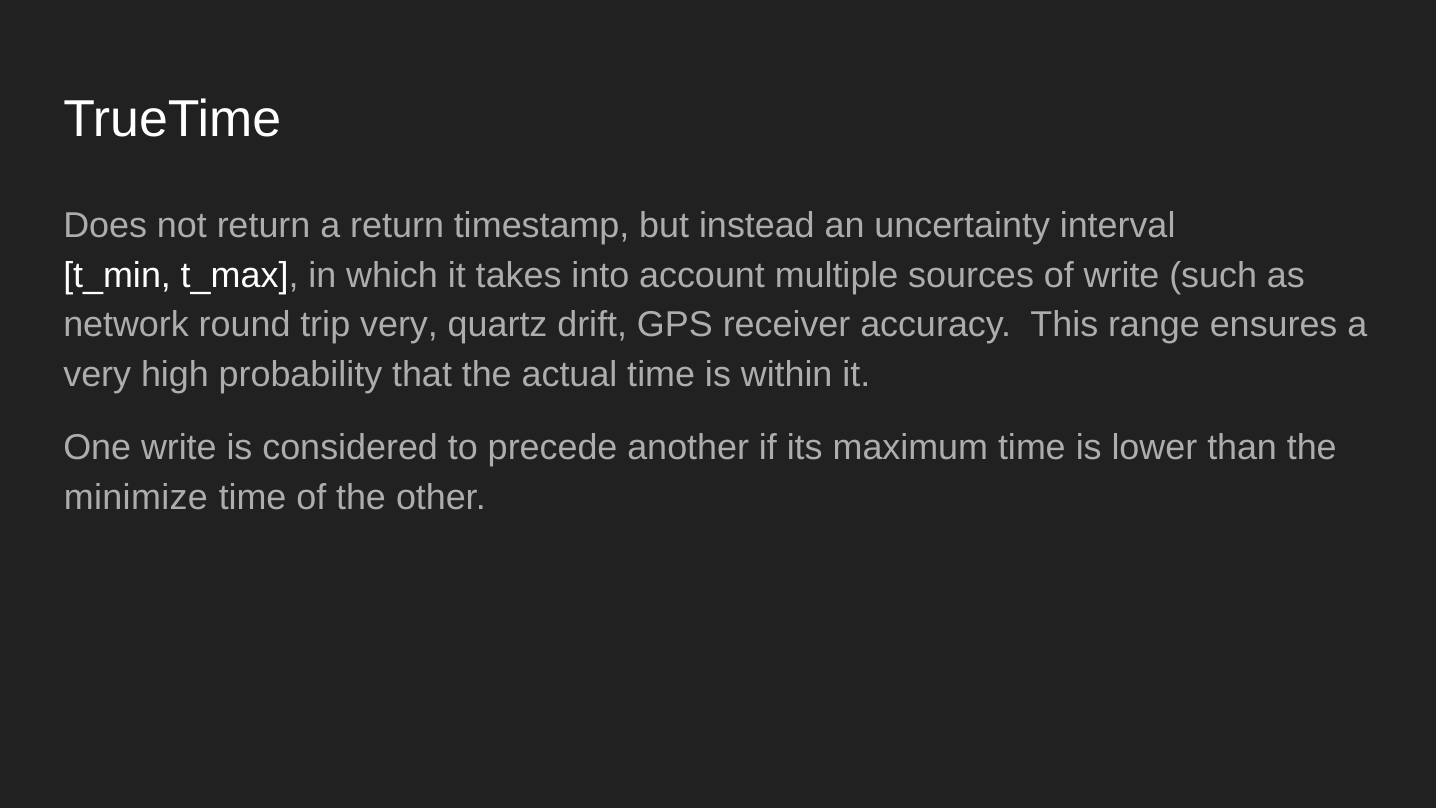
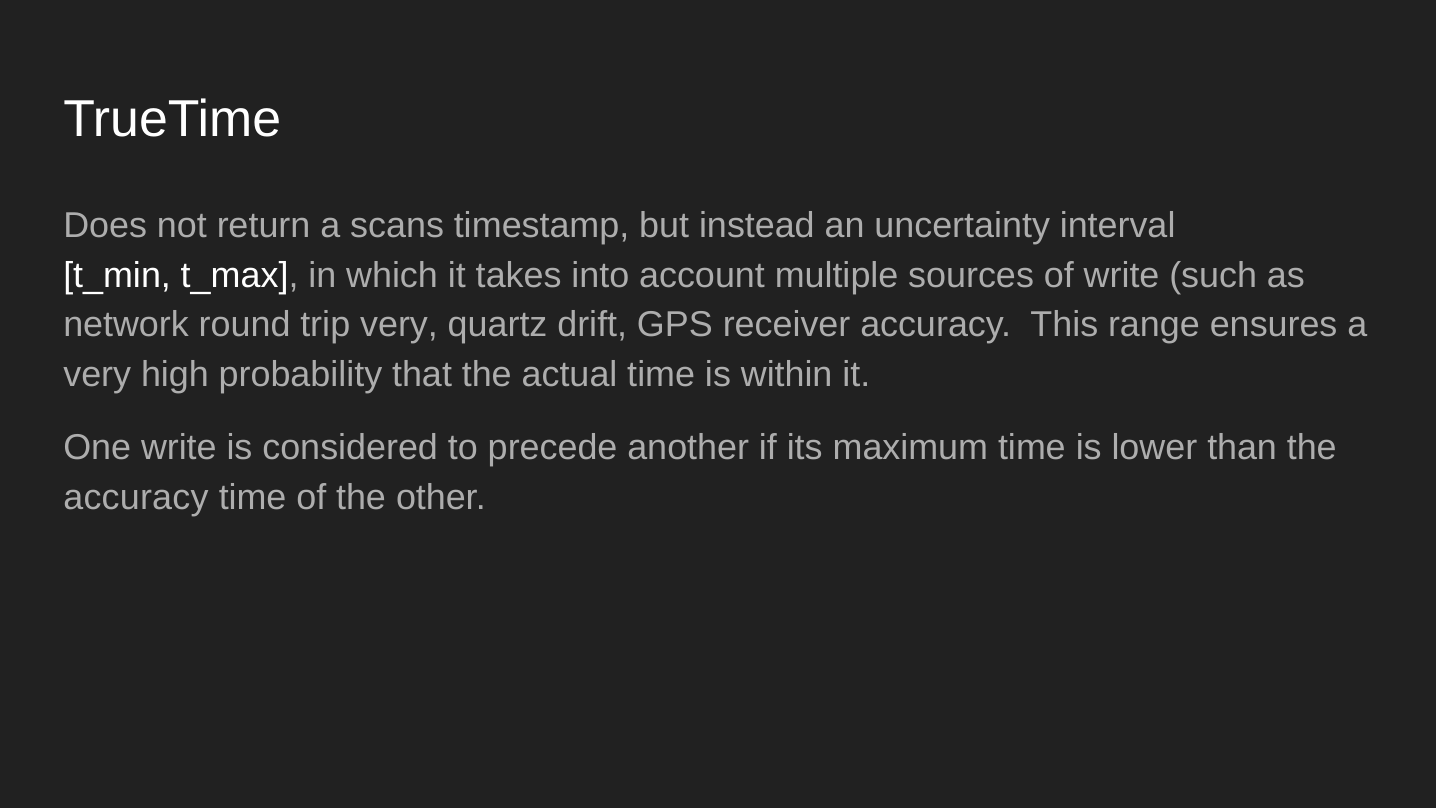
a return: return -> scans (397, 226)
minimize: minimize -> accuracy (136, 497)
